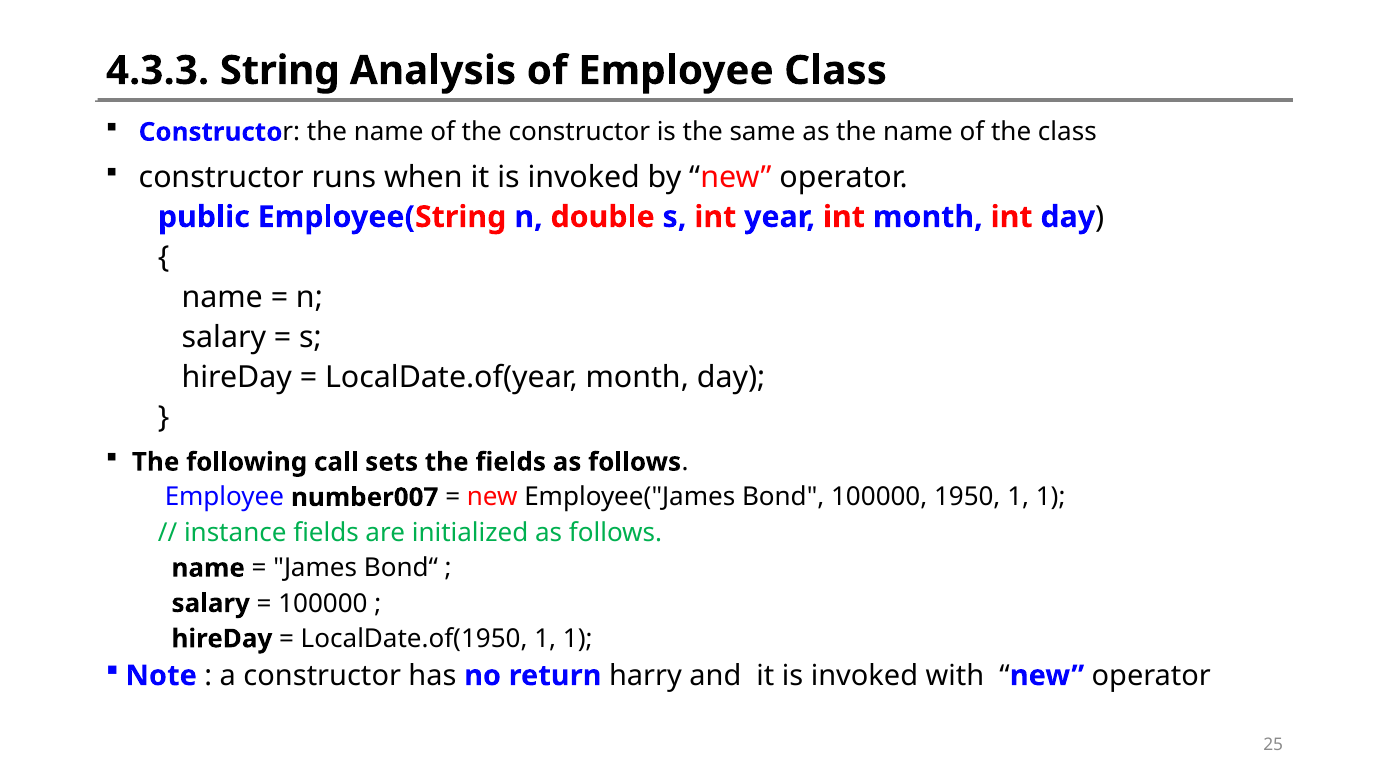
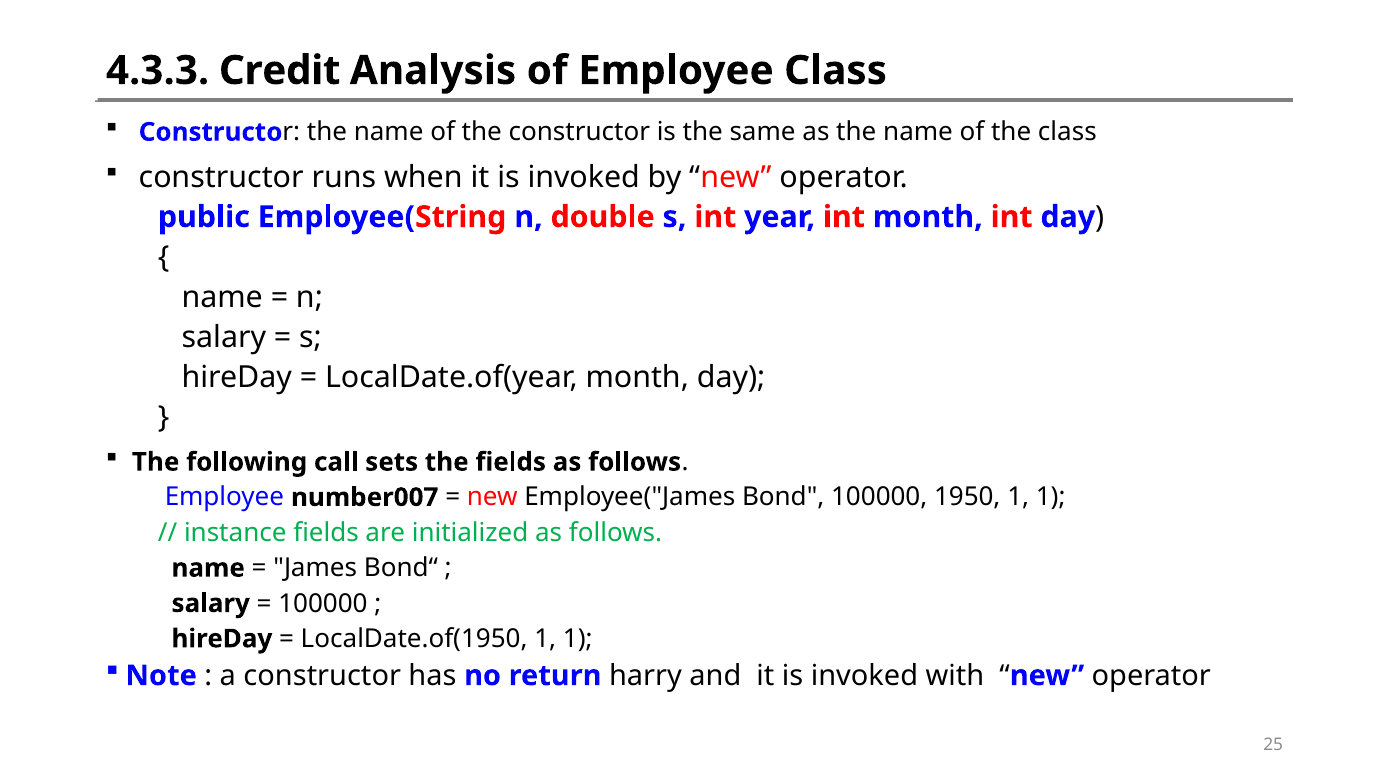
String: String -> Credit (280, 71)
